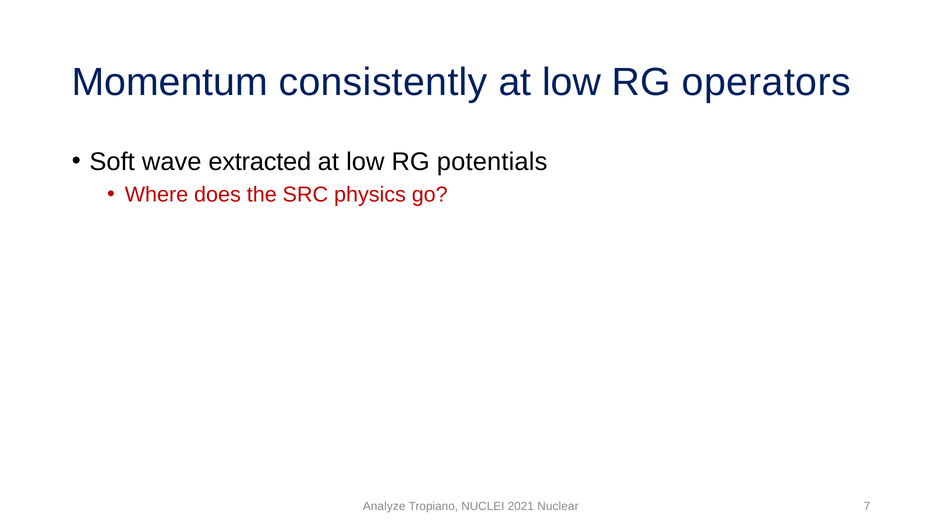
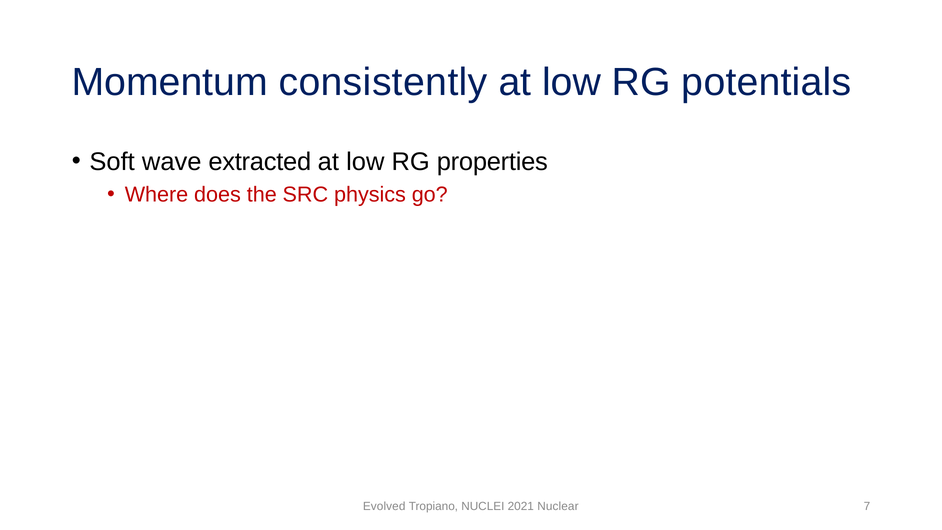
operators: operators -> potentials (766, 82)
potentials: potentials -> properties (492, 162)
Analyze: Analyze -> Evolved (384, 506)
